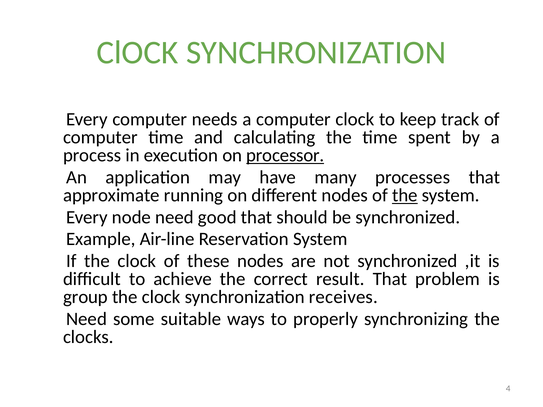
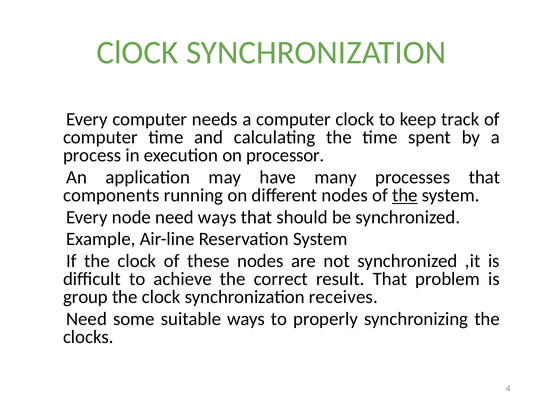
processor underline: present -> none (285, 156)
approximate: approximate -> components (111, 195)
need good: good -> ways (217, 217)
